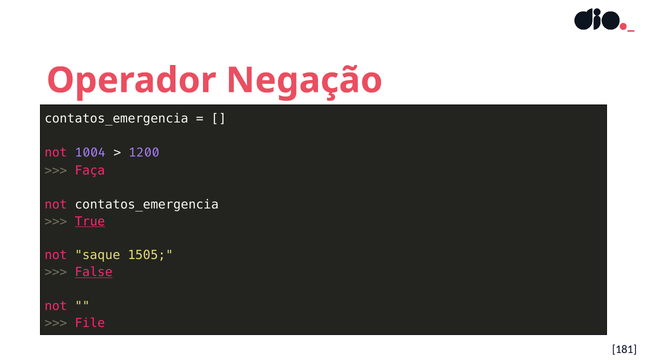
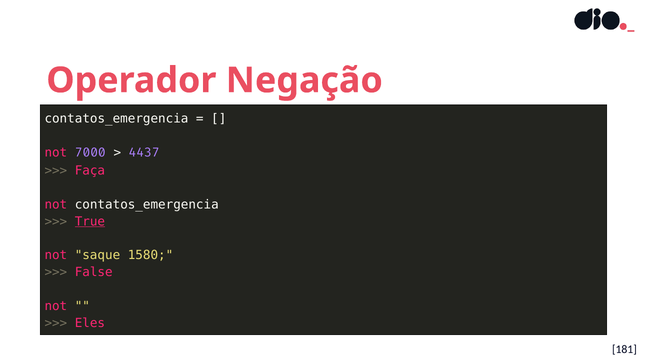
1004: 1004 -> 7000 (90, 153)
1200: 1200 -> 4437 (144, 153)
1505: 1505 -> 1580 (150, 256)
False underline: present -> none (94, 273)
File: File -> Eles (90, 323)
